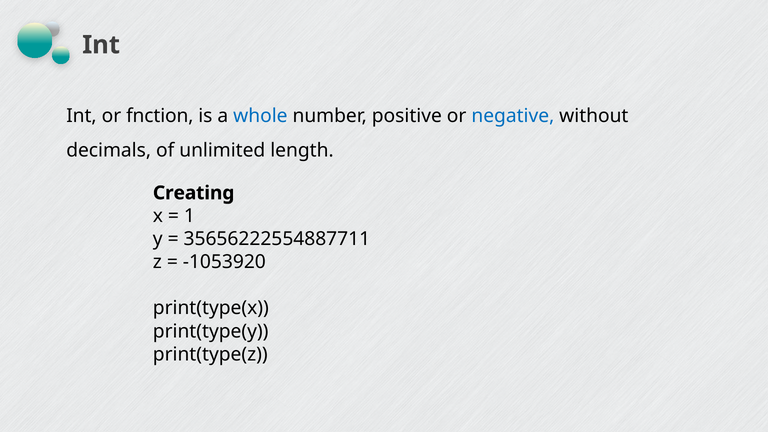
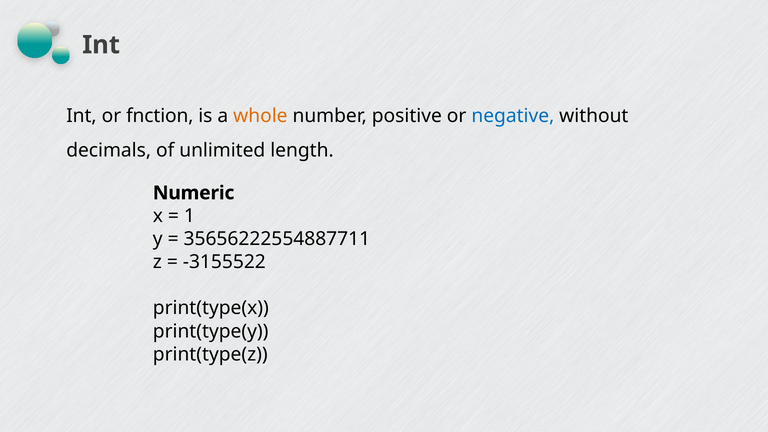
whole colour: blue -> orange (260, 116)
Creating: Creating -> Numeric (194, 193)
-1053920: -1053920 -> -3155522 (224, 262)
